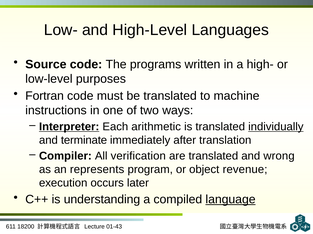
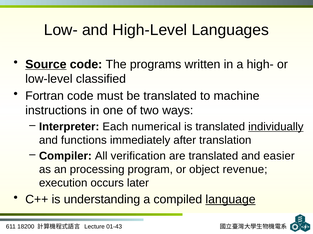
Source underline: none -> present (46, 64)
purposes: purposes -> classified (101, 79)
Interpreter underline: present -> none (69, 127)
arithmetic: arithmetic -> numerical (156, 127)
terminate: terminate -> functions (84, 141)
wrong: wrong -> easier (279, 156)
represents: represents -> processing (97, 170)
